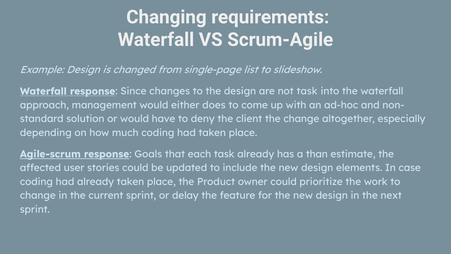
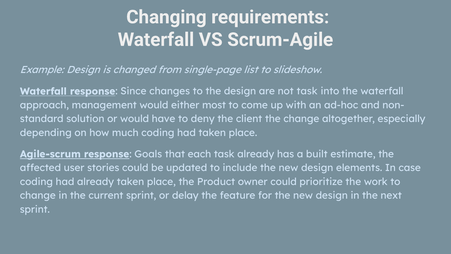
does: does -> most (214, 105)
than: than -> built (317, 154)
